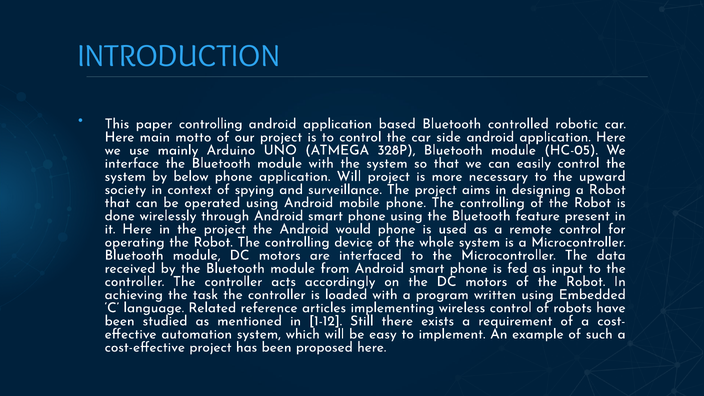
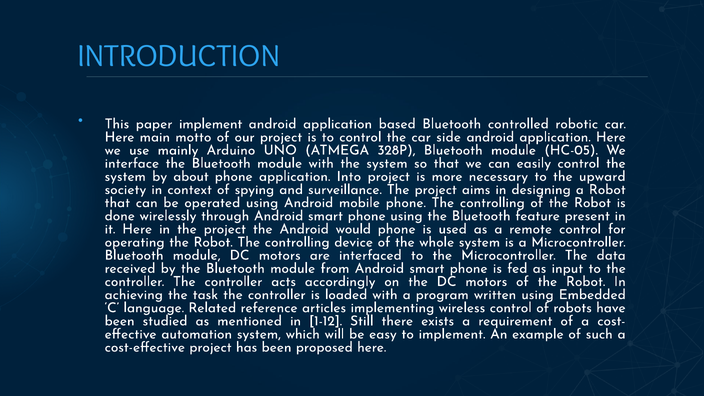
paper controlling: controlling -> implement (211, 124)
below: below -> about (191, 176)
application Will: Will -> Into (349, 176)
